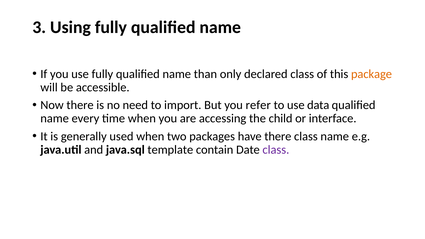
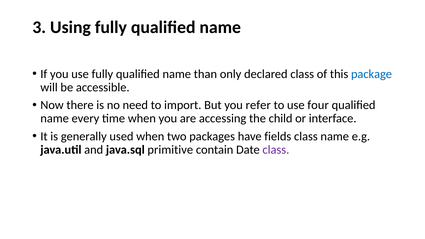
package colour: orange -> blue (371, 74)
data: data -> four (318, 105)
have there: there -> fields (278, 136)
template: template -> primitive (170, 150)
